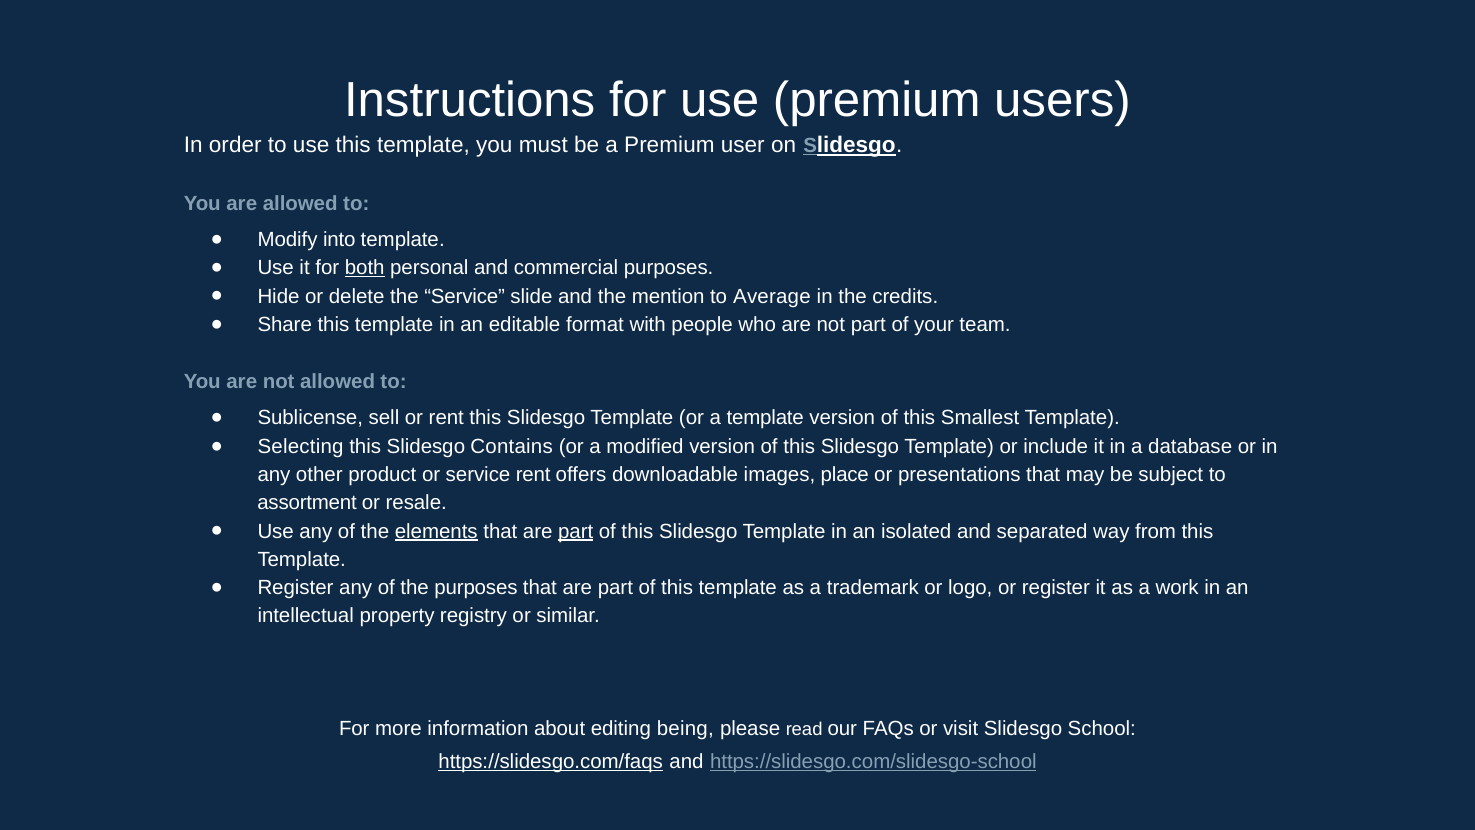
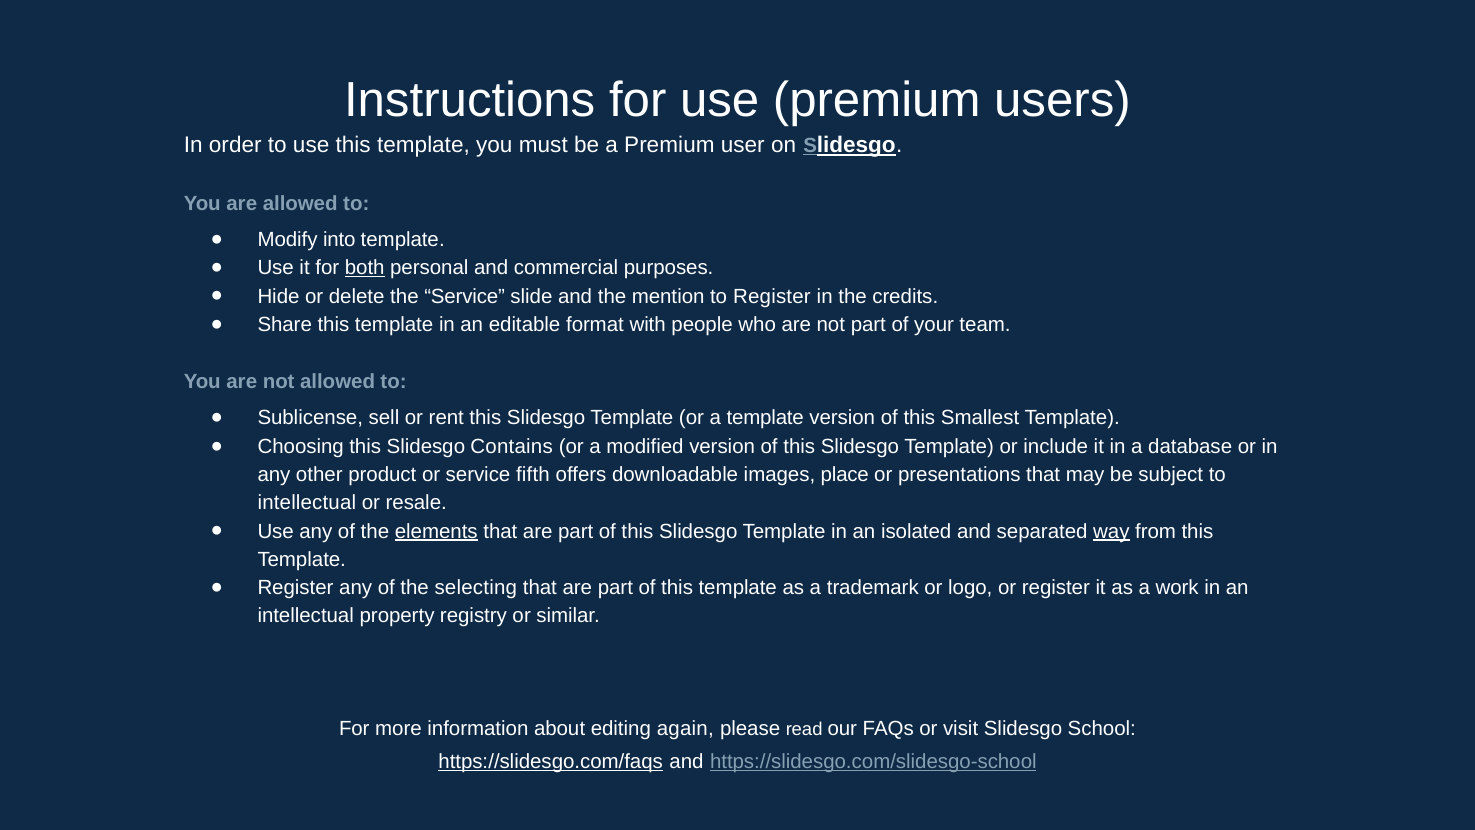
to Average: Average -> Register (772, 296)
Selecting: Selecting -> Choosing (301, 446)
service rent: rent -> fifth (533, 475)
assortment: assortment -> intellectual (307, 503)
part underline: present -> none (576, 531)
way underline: none -> present (1111, 531)
the purposes: purposes -> selecting (476, 588)
being: being -> again (685, 728)
